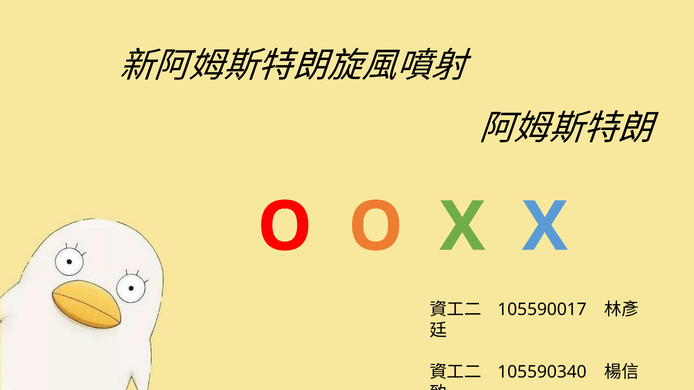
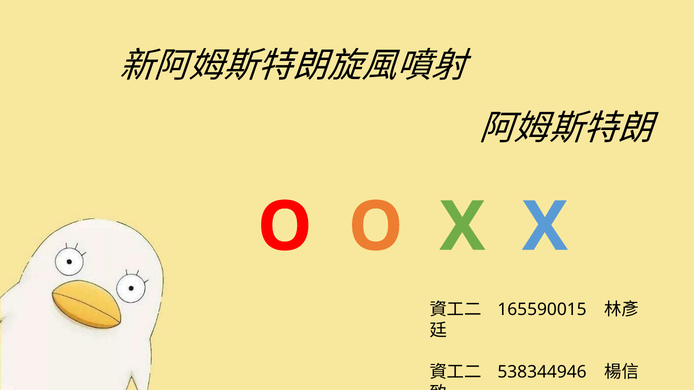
105590017: 105590017 -> 165590015 (542, 310)
105590340: 105590340 -> 538344946 (542, 372)
